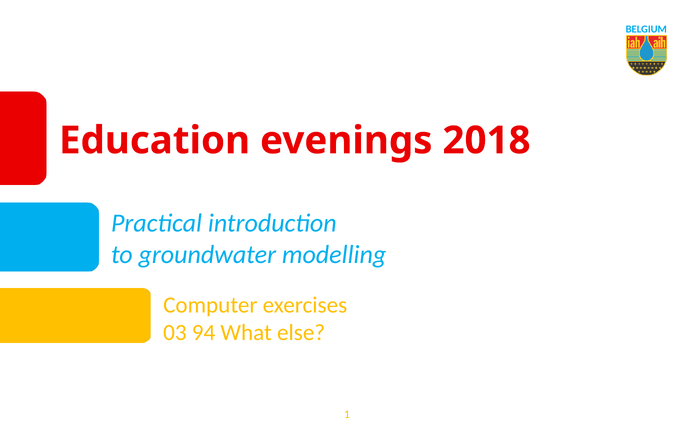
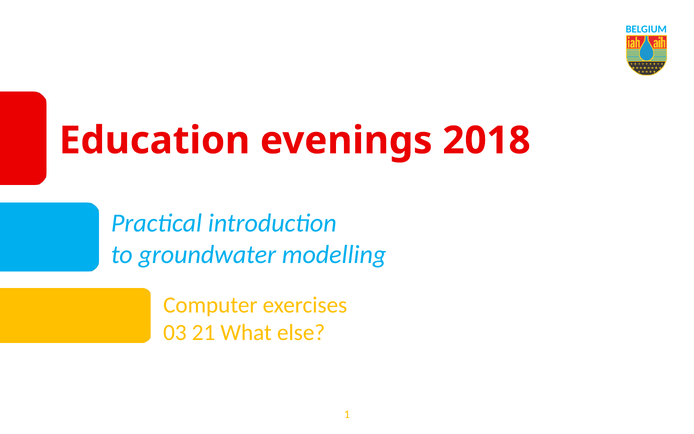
94: 94 -> 21 (204, 333)
